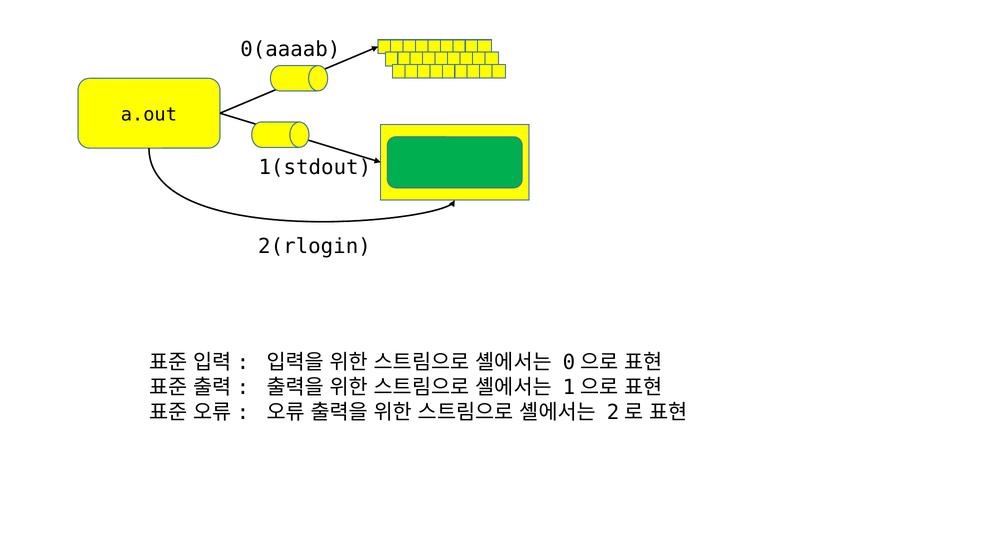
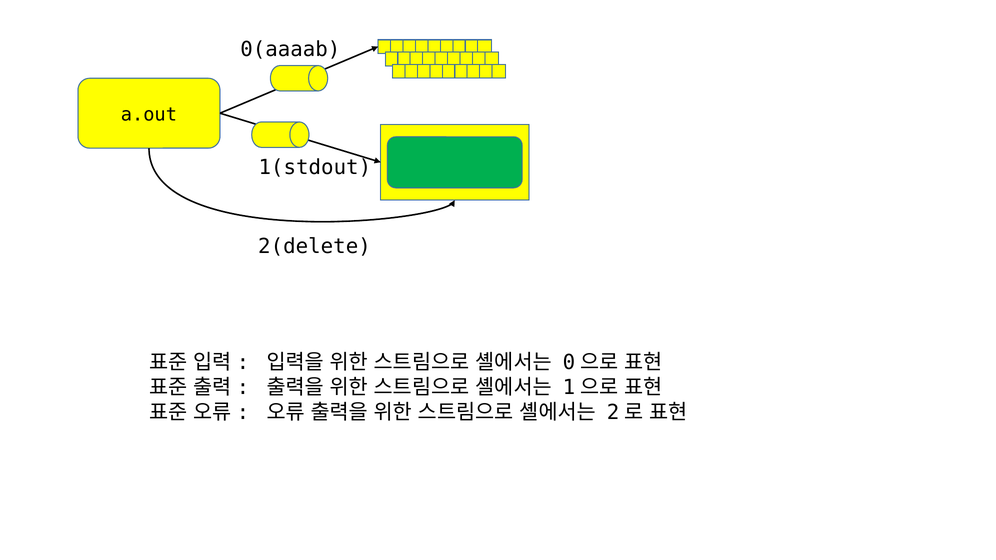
2(rlogin: 2(rlogin -> 2(delete (314, 247)
